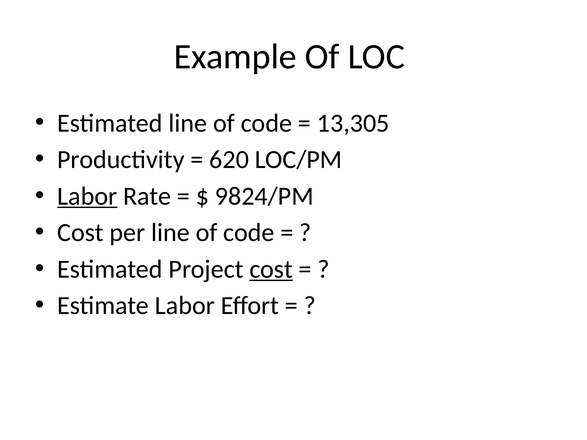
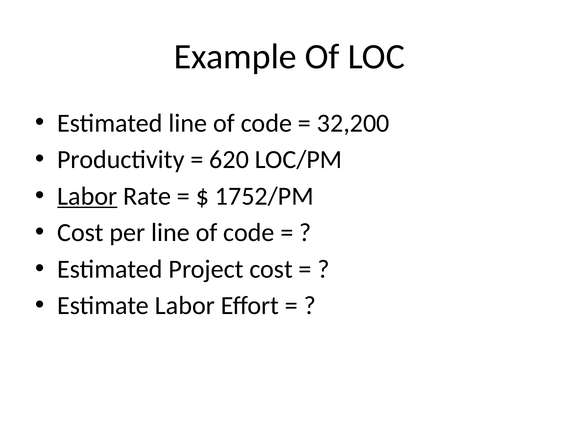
13,305: 13,305 -> 32,200 (353, 123)
9824/PM: 9824/PM -> 1752/PM (264, 196)
cost underline: present -> none (271, 269)
